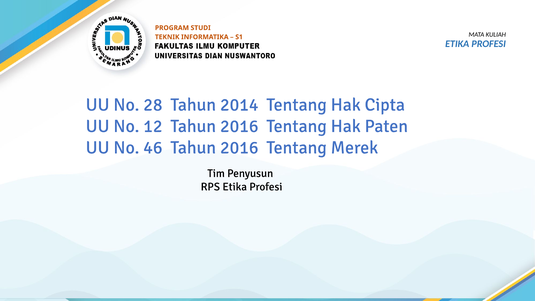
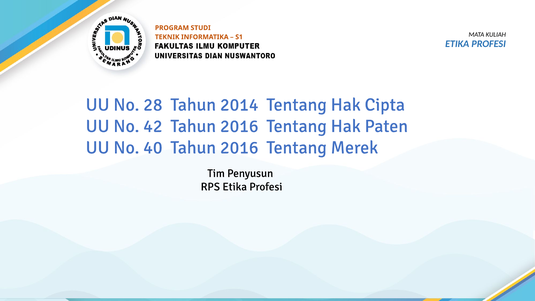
12: 12 -> 42 (153, 126)
46: 46 -> 40 (153, 148)
